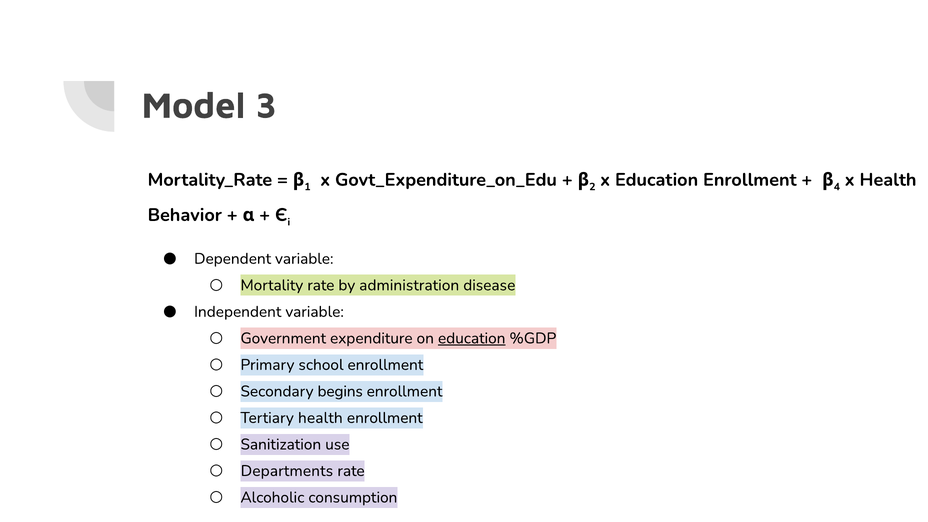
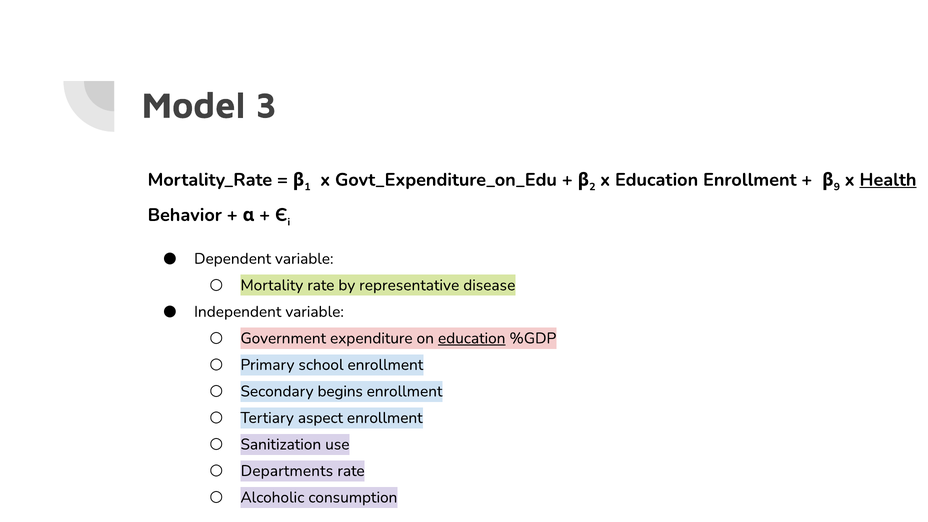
4: 4 -> 9 (837, 187)
Health underline: none -> present (888, 180)
administration: administration -> representative (409, 285)
Tertiary health: health -> aspect (320, 418)
